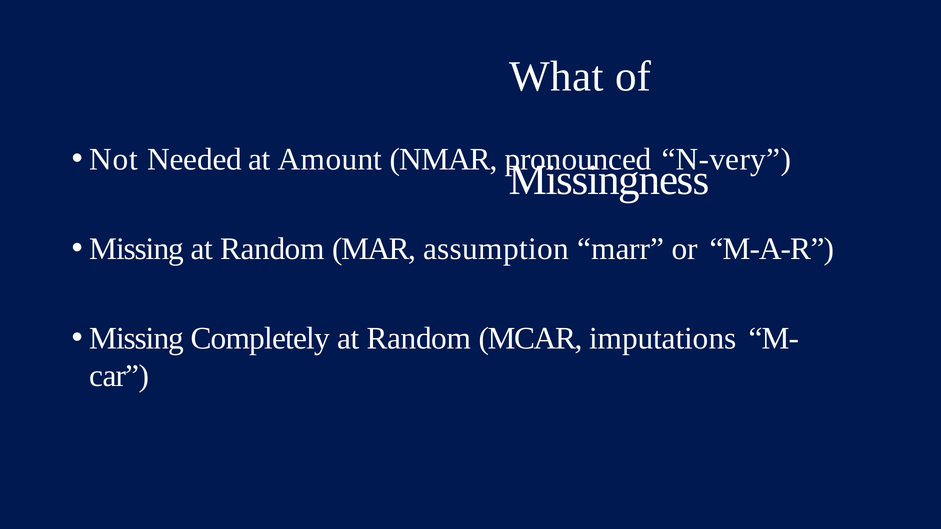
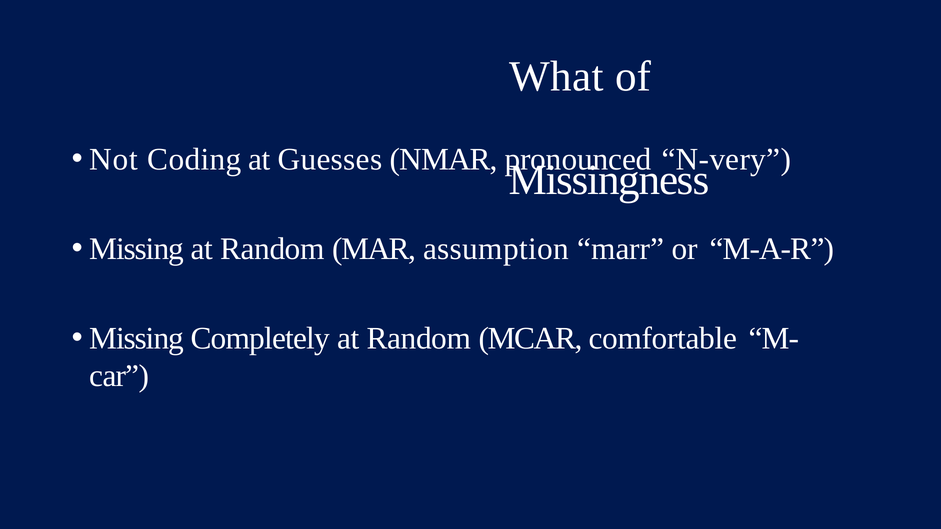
Needed: Needed -> Coding (194, 159)
Amount: Amount -> Guesses (330, 159)
imputations: imputations -> comfortable (663, 339)
